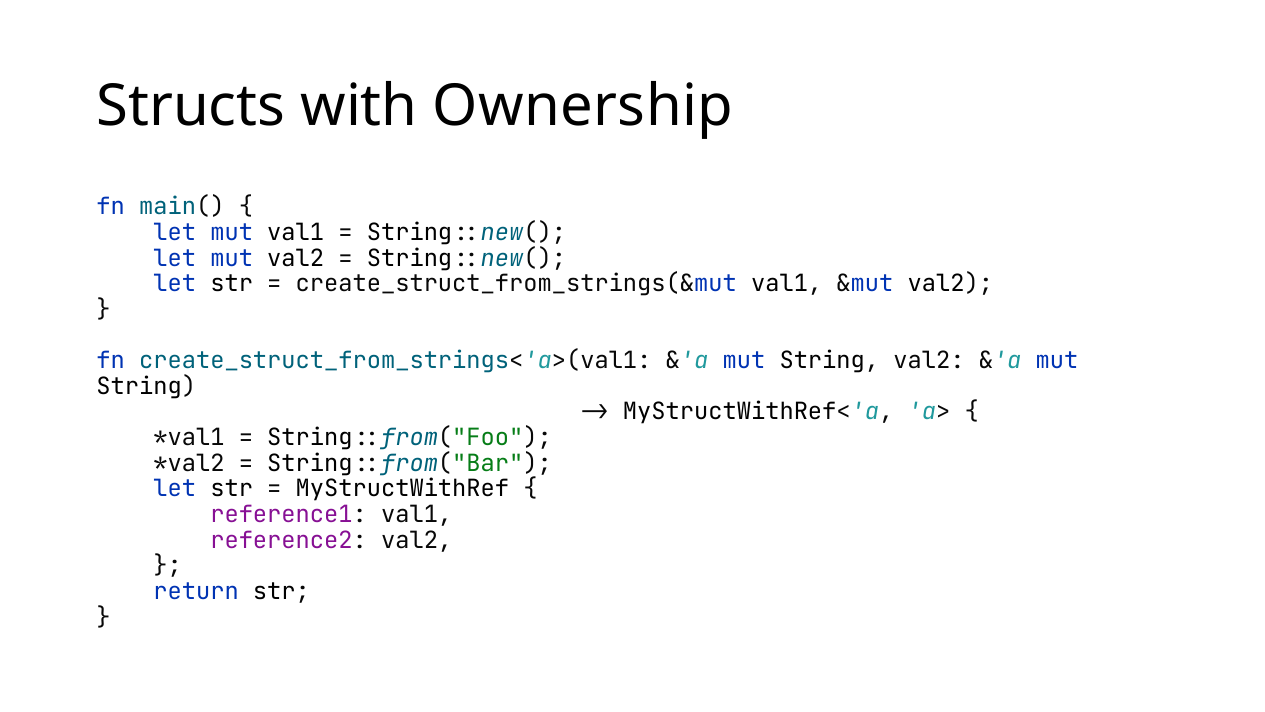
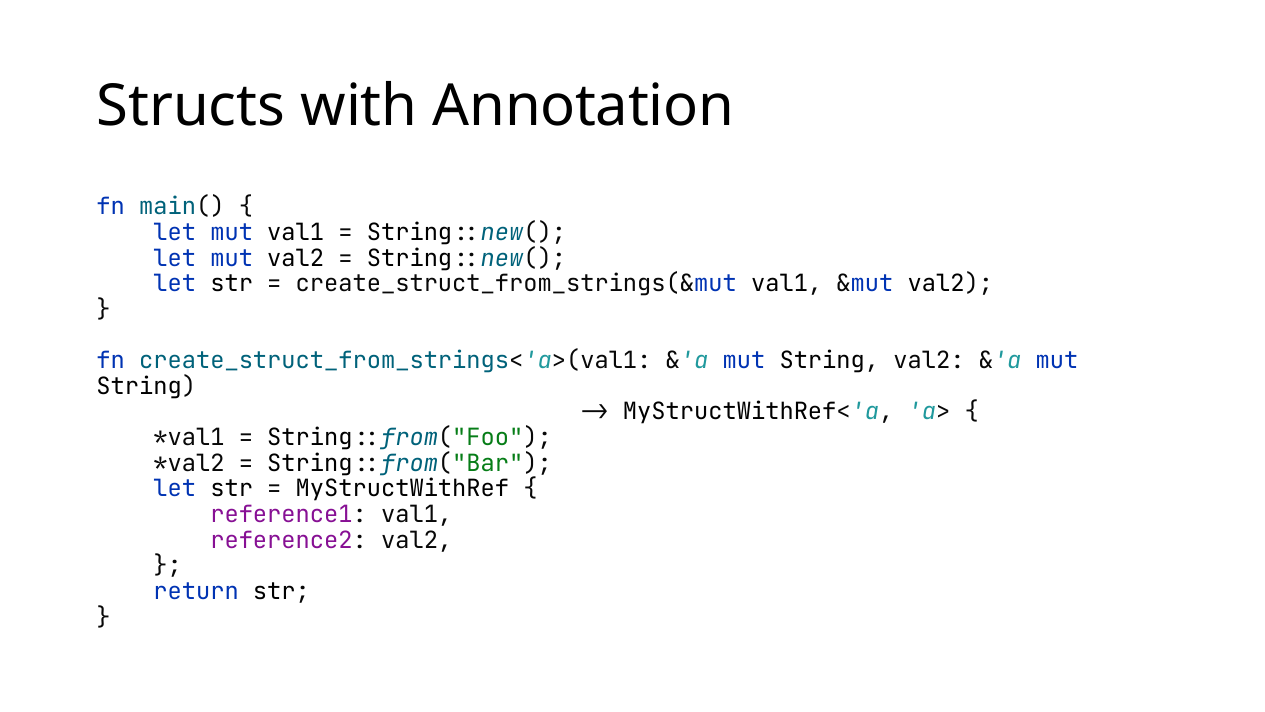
Ownership: Ownership -> Annotation (583, 106)
